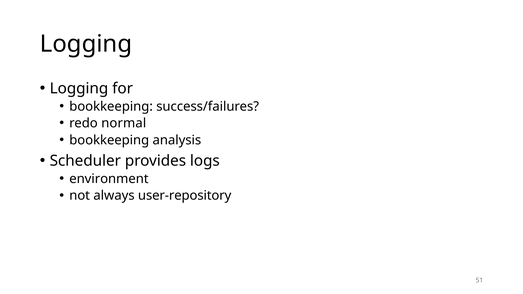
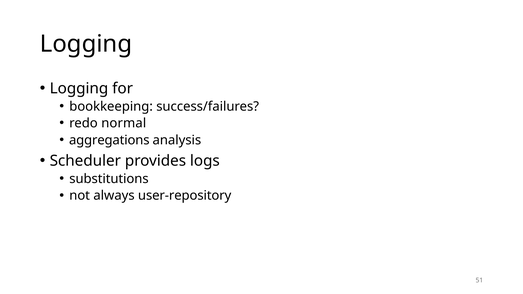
bookkeeping: bookkeeping -> aggregations (109, 140)
environment: environment -> substitutions (109, 179)
